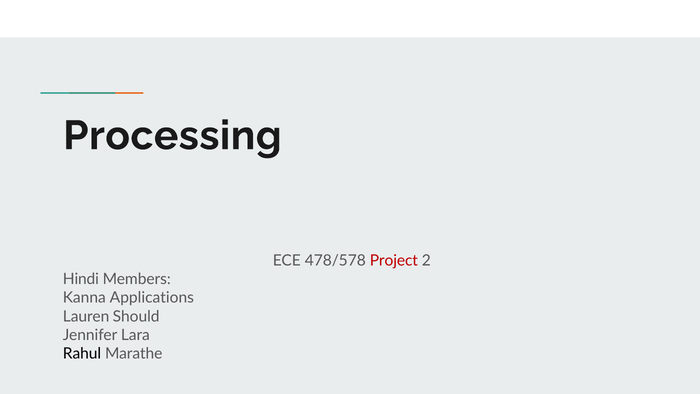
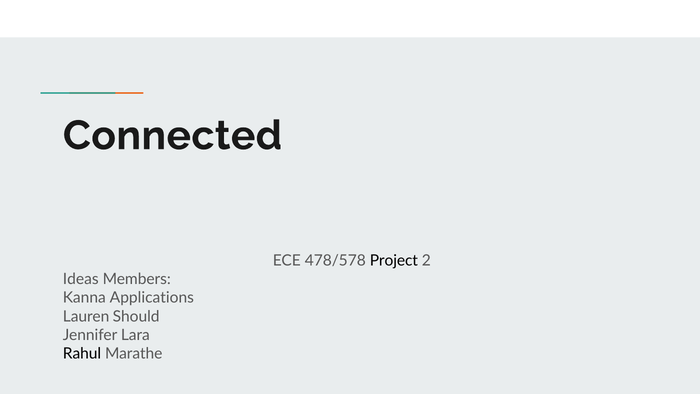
Processing: Processing -> Connected (172, 136)
Project colour: red -> black (394, 260)
Hindi: Hindi -> Ideas (81, 279)
